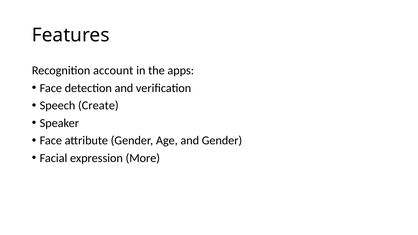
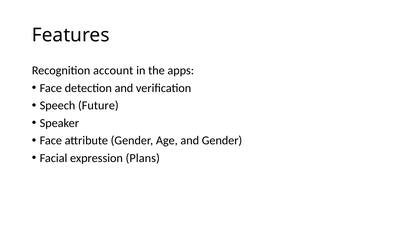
Create: Create -> Future (98, 106)
More: More -> Plans (143, 158)
